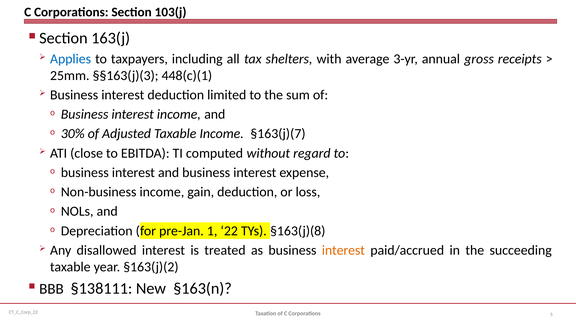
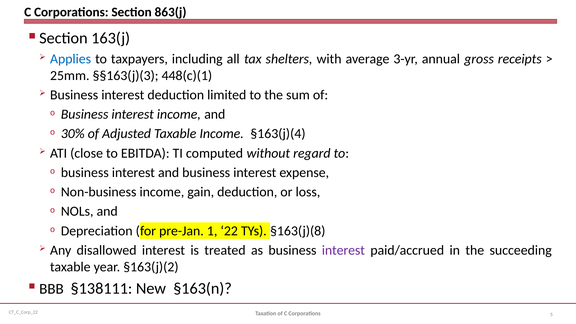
103(j: 103(j -> 863(j (171, 12)
§163(j)(7: §163(j)(7 -> §163(j)(4 (278, 134)
interest colour: orange -> purple (343, 250)
